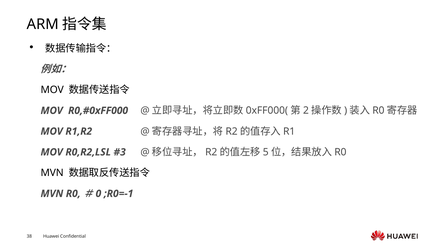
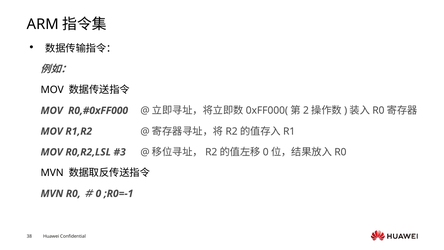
5: 5 -> 0 (266, 152)
